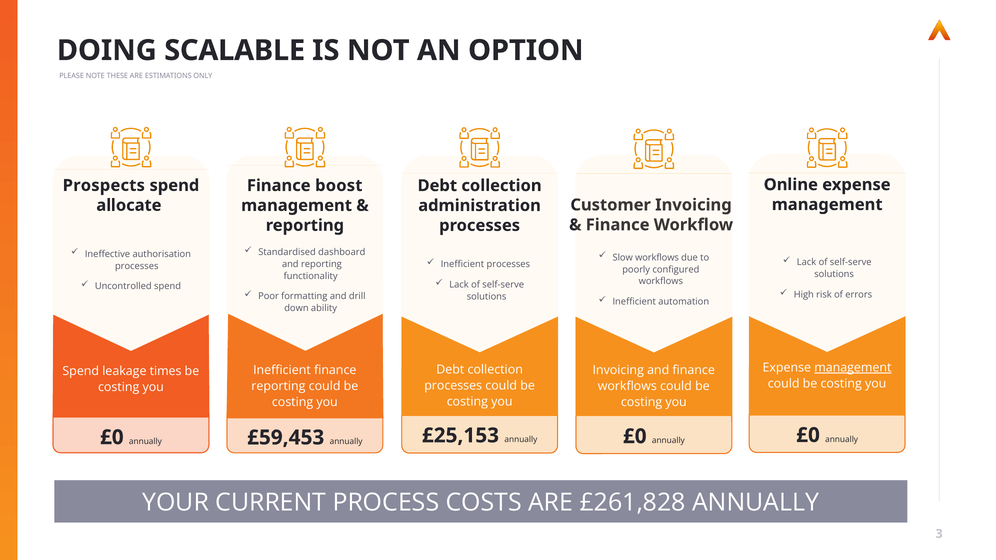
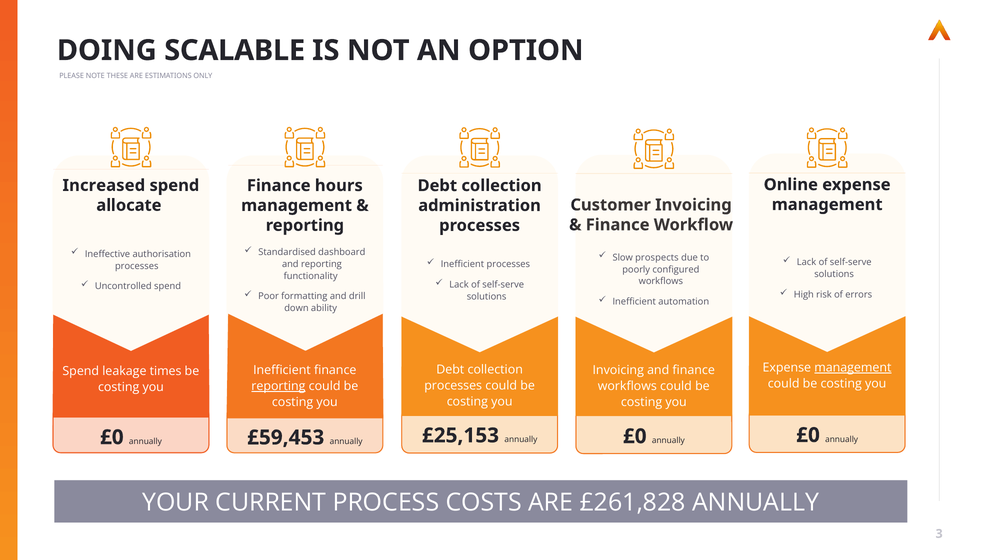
Prospects: Prospects -> Increased (104, 186)
boost: boost -> hours (339, 186)
Slow workflows: workflows -> prospects (657, 258)
reporting underline: none -> present (278, 386)
